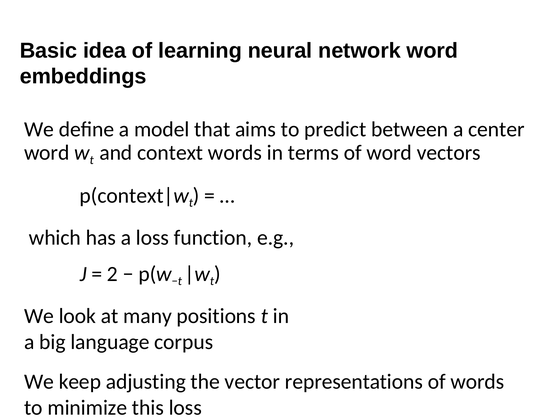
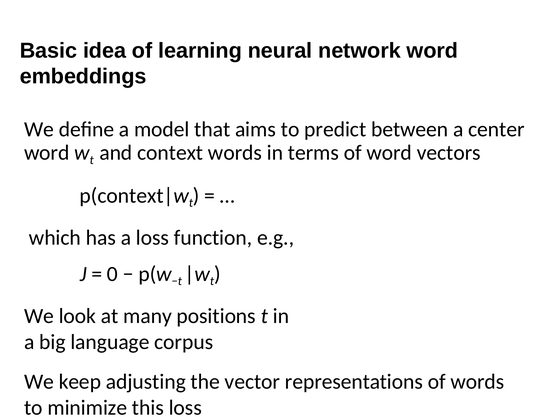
2: 2 -> 0 (112, 274)
